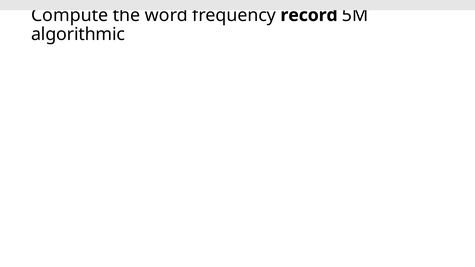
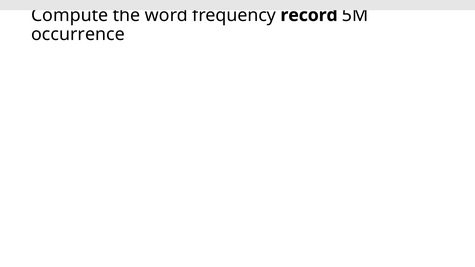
algorithmic: algorithmic -> occurrence (78, 34)
